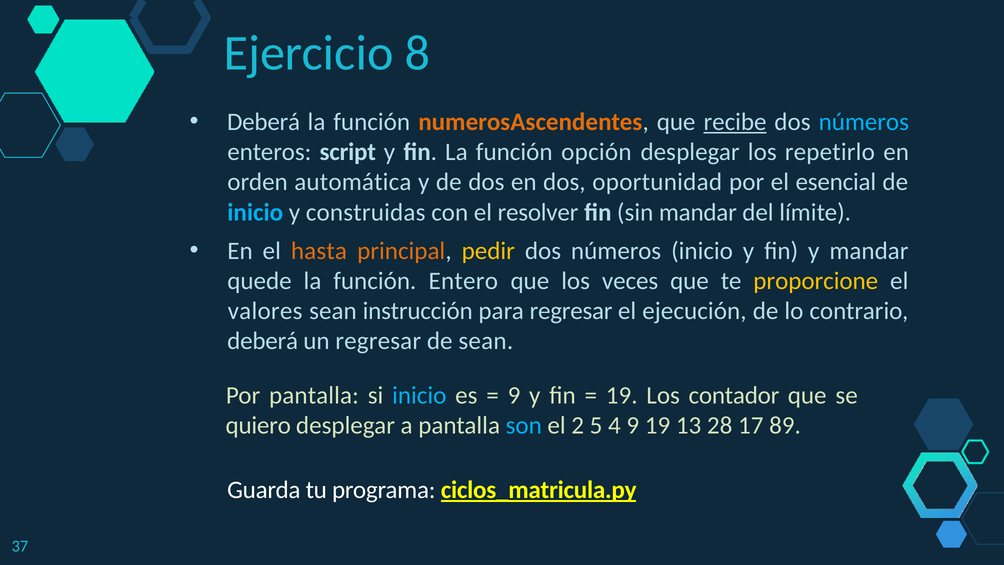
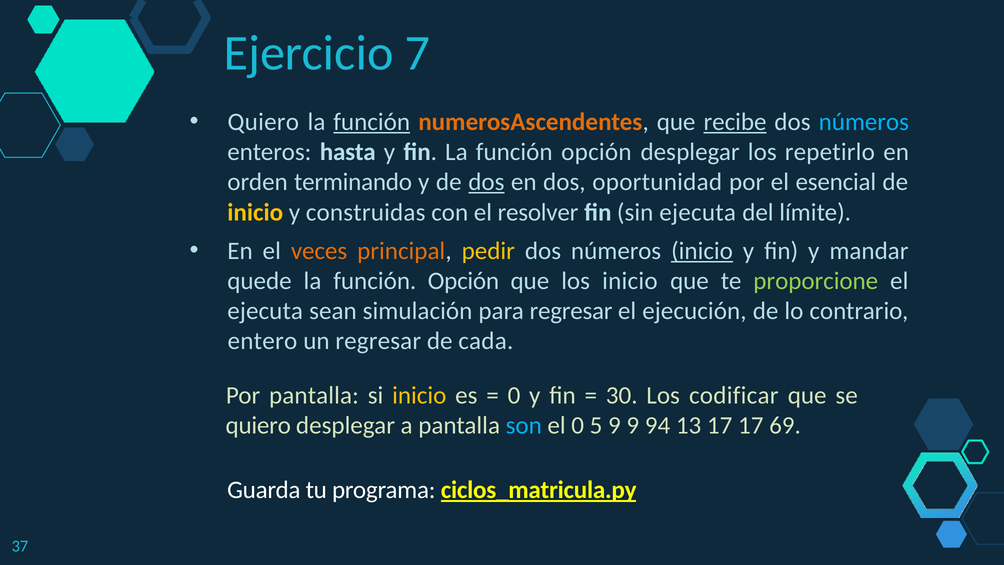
8: 8 -> 7 (418, 53)
Deberá: Deberá -> Quiero (263, 122)
función underline: none -> present (372, 122)
script: script -> hasta (348, 152)
automática: automática -> terminando (353, 182)
dos underline: none -> present (486, 182)
inicio colour: light blue -> yellow (255, 212)
sin mandar: mandar -> ejecuta (698, 212)
hasta: hasta -> veces (319, 251)
inicio underline: none -> present (702, 251)
Entero: Entero -> Opción (464, 281)
los veces: veces -> inicio (630, 281)
proporcione colour: yellow -> light green (816, 281)
valores: valores -> ejecuta (265, 311)
instrucción: instrucción -> simulación (418, 311)
deberá: deberá -> entero (262, 341)
de sean: sean -> cada (486, 341)
inicio colour: light blue -> yellow (419, 395)
9: 9 -> 0 (514, 395)
19: 19 -> 30 (622, 395)
contador: contador -> codificar (734, 395)
el 2: 2 -> 0 (578, 425)
5 4: 4 -> 9 (614, 425)
9 19: 19 -> 94 (658, 425)
13 28: 28 -> 17 (720, 425)
89: 89 -> 69 (785, 425)
